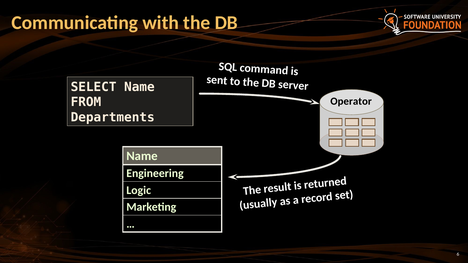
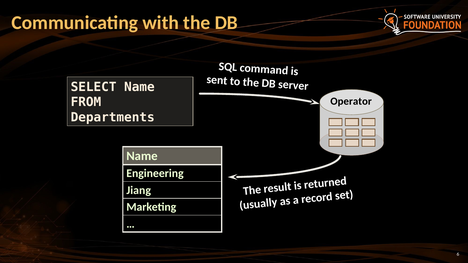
Logic: Logic -> Jiang (139, 190)
